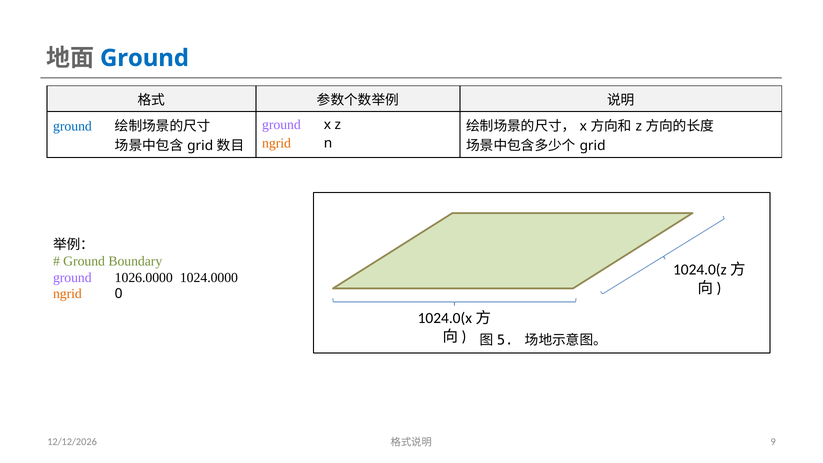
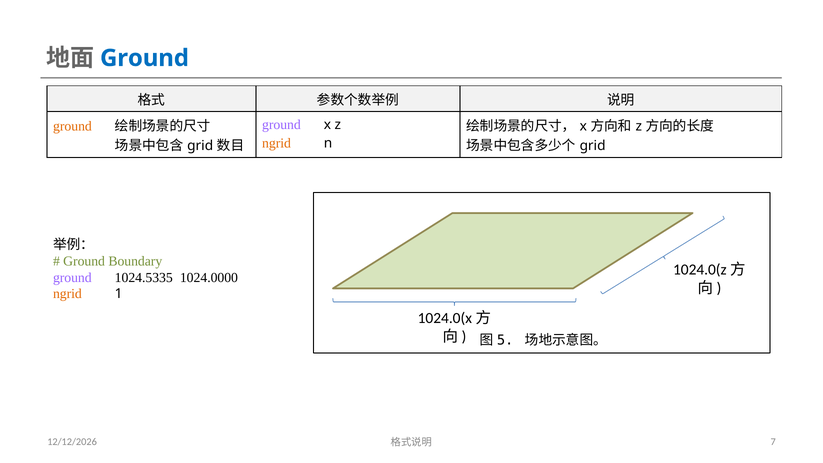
ground colour: blue -> orange (72, 126)
1026.0000: 1026.0000 -> 1024.5335 (144, 277)
0: 0 -> 1 (119, 294)
9: 9 -> 7 (773, 442)
